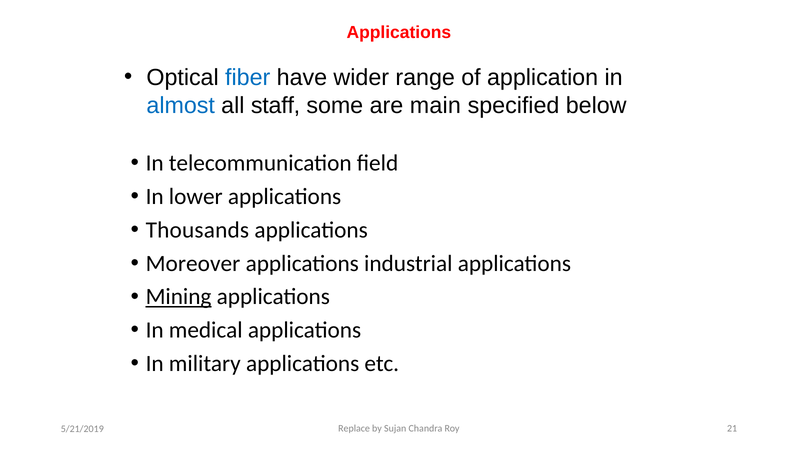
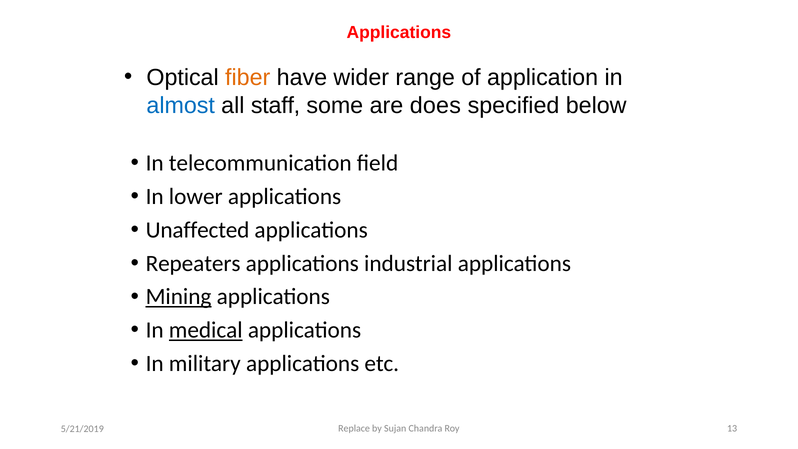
fiber colour: blue -> orange (248, 77)
main: main -> does (435, 105)
Thousands: Thousands -> Unaffected (198, 230)
Moreover: Moreover -> Repeaters (193, 263)
medical underline: none -> present (206, 330)
21: 21 -> 13 (732, 429)
